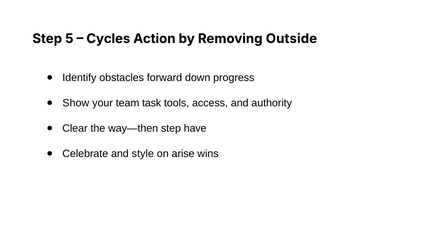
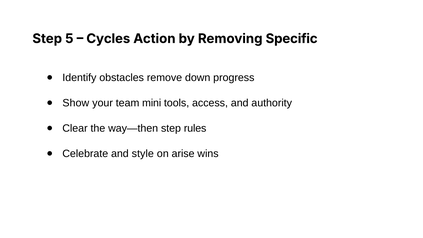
Outside: Outside -> Specific (292, 39)
forward: forward -> remove (164, 78)
task: task -> mini (152, 103)
have: have -> rules (195, 128)
